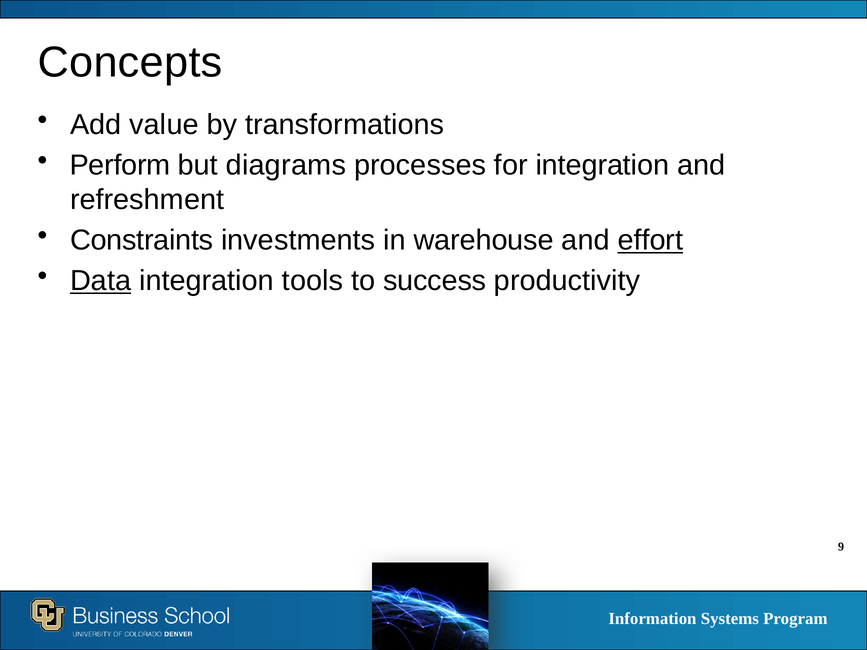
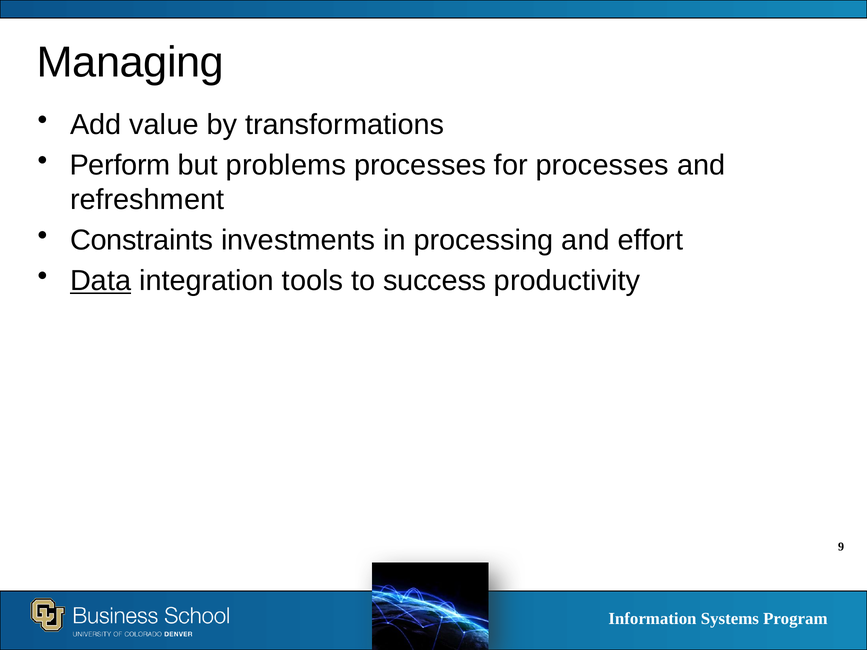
Concepts: Concepts -> Managing (130, 62)
diagrams: diagrams -> problems (286, 165)
for integration: integration -> processes (602, 165)
warehouse: warehouse -> processing (484, 240)
effort underline: present -> none (650, 240)
